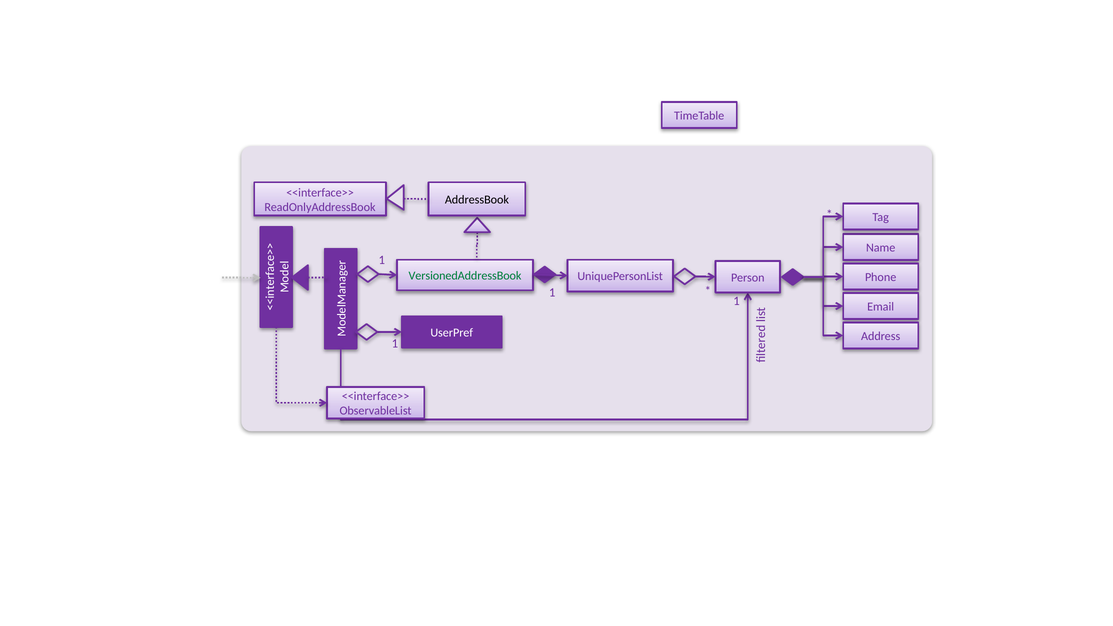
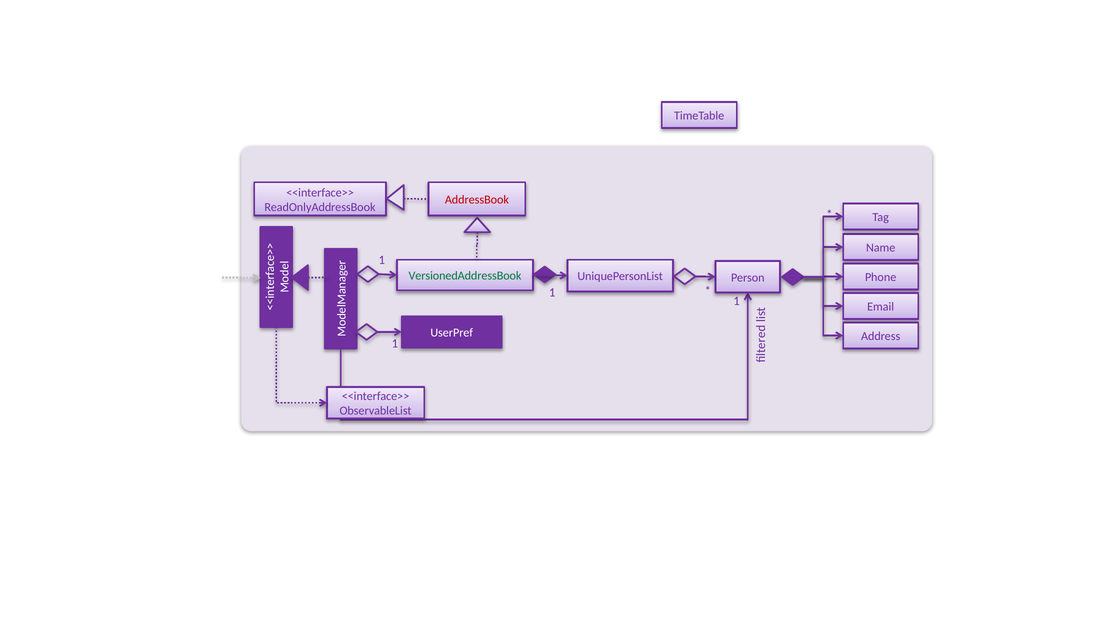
AddressBook colour: black -> red (477, 200)
